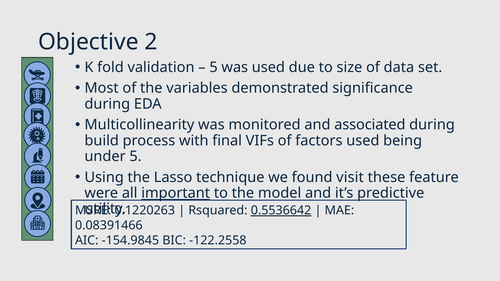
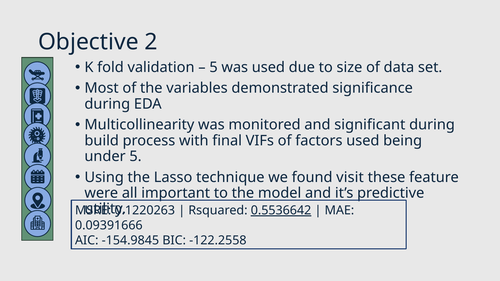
associated: associated -> significant (370, 125)
important underline: present -> none (176, 193)
0.08391466: 0.08391466 -> 0.09391666 (109, 226)
